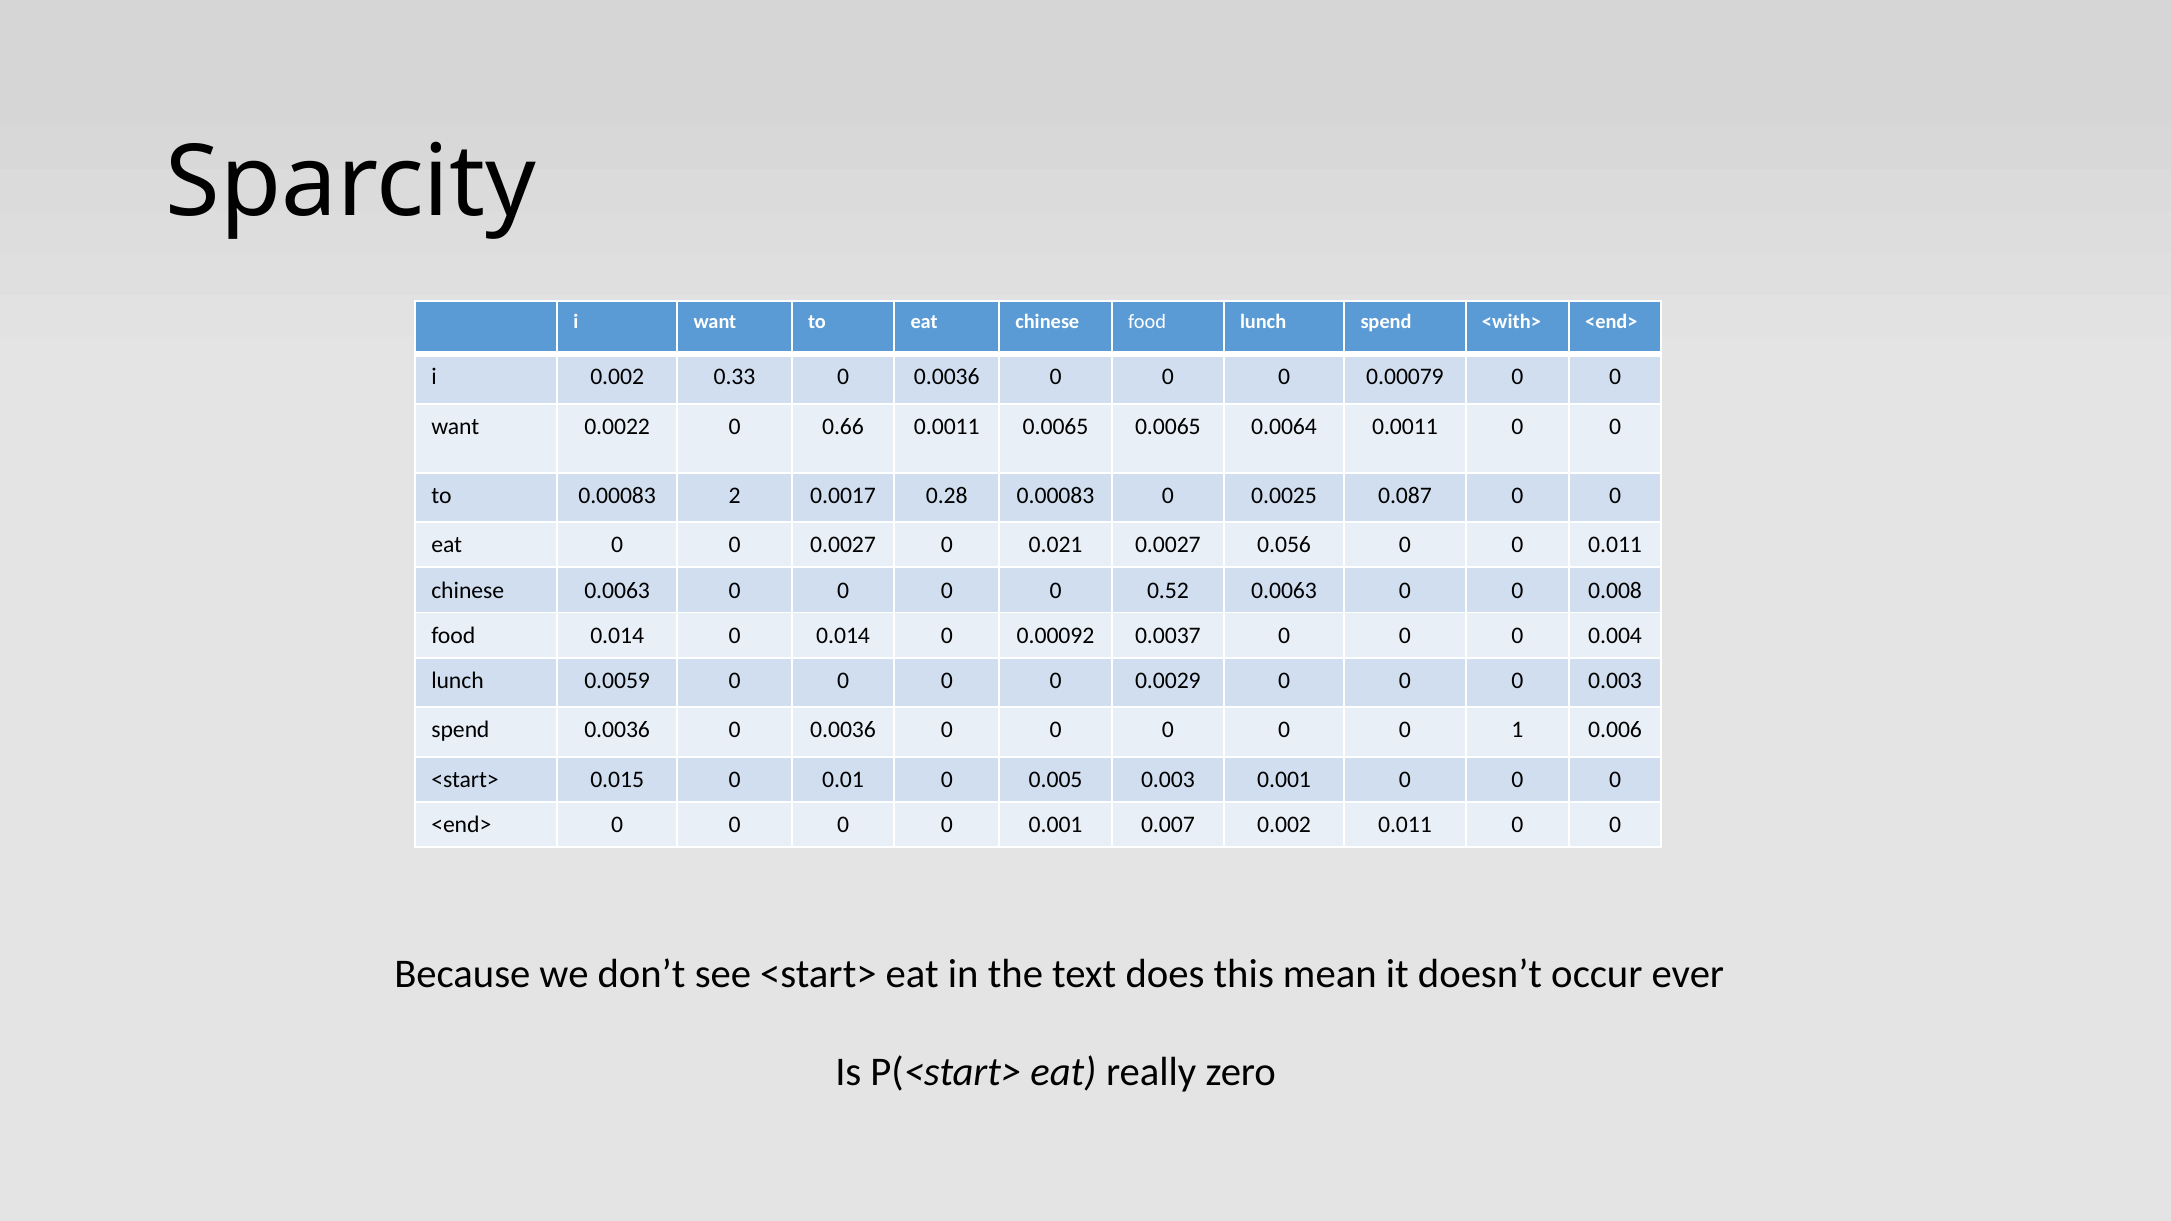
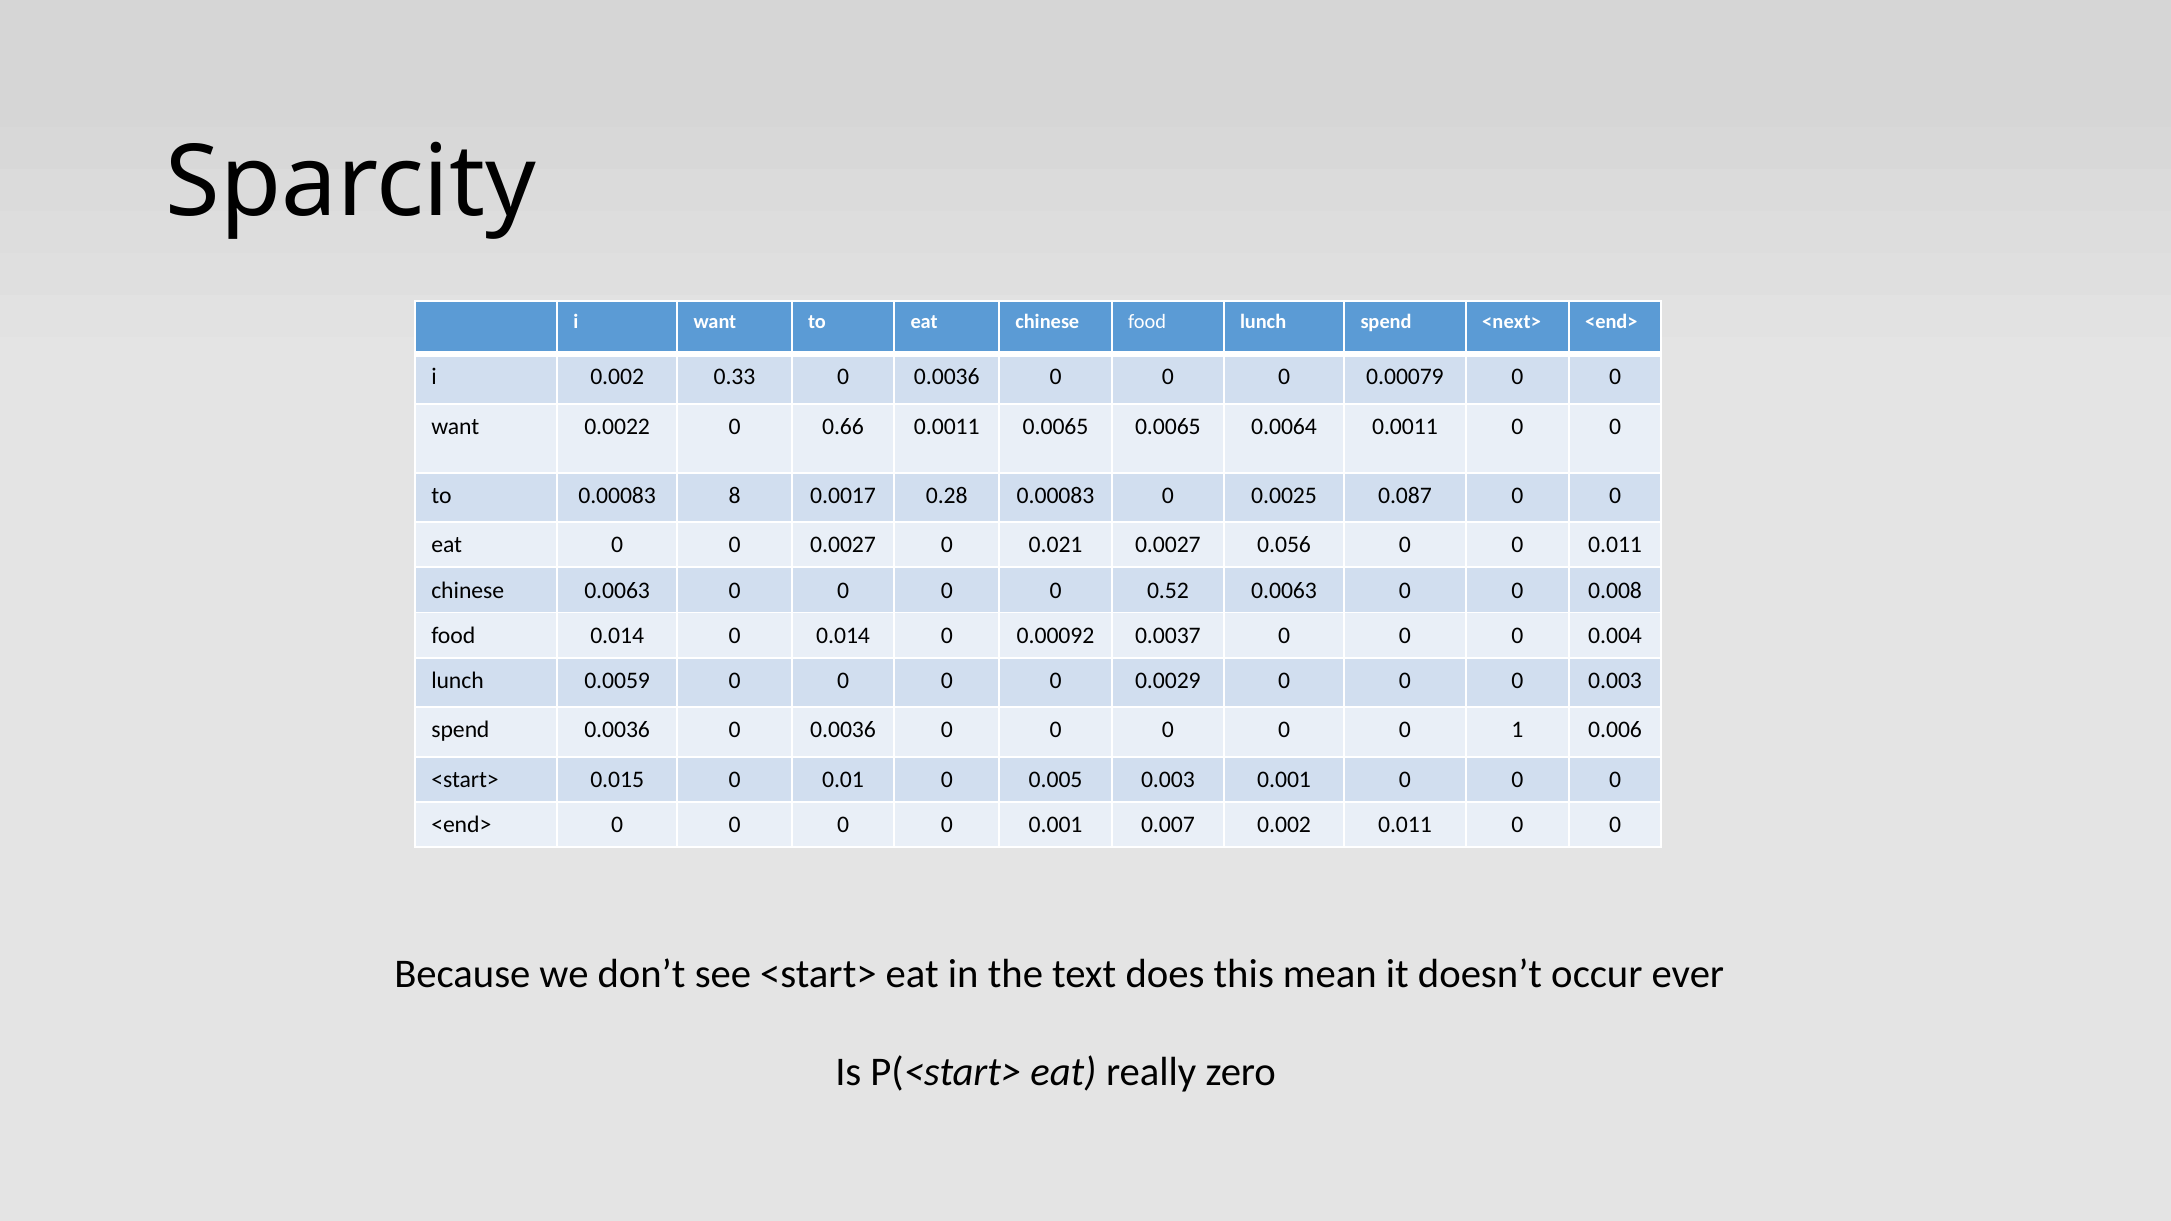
<with>: <with> -> <next> (1511, 322)
2: 2 -> 8 (735, 496)
